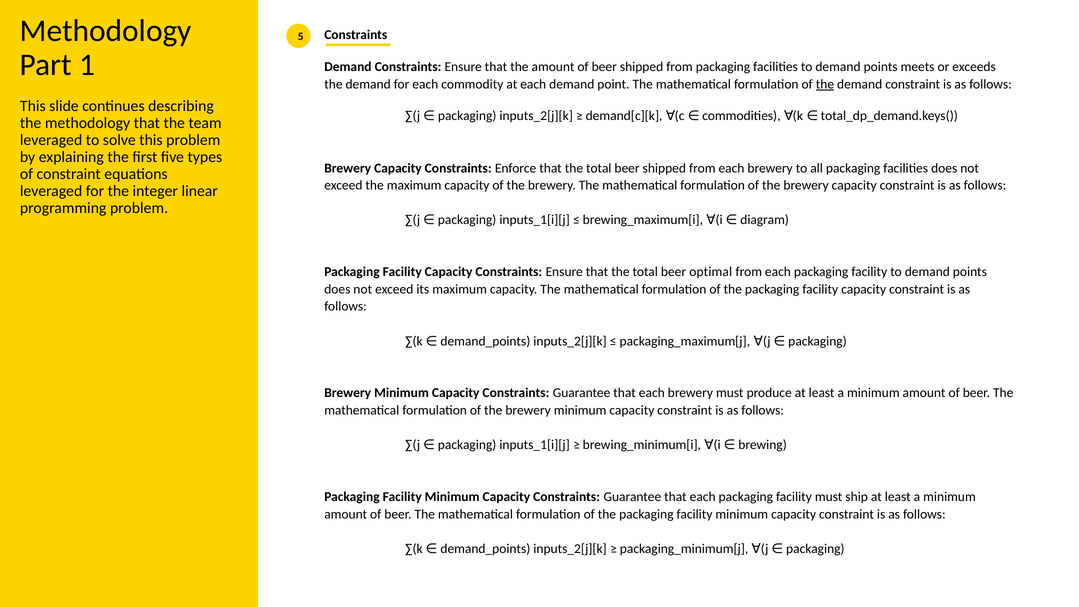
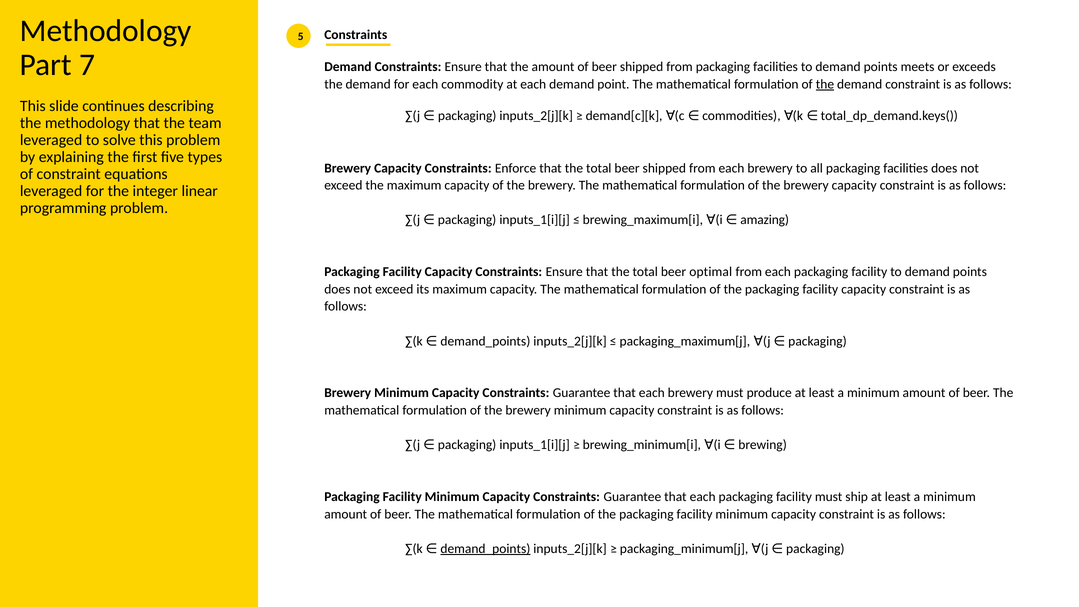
1: 1 -> 7 (87, 65)
diagram: diagram -> amazing (765, 220)
demand_points underline: none -> present (485, 549)
